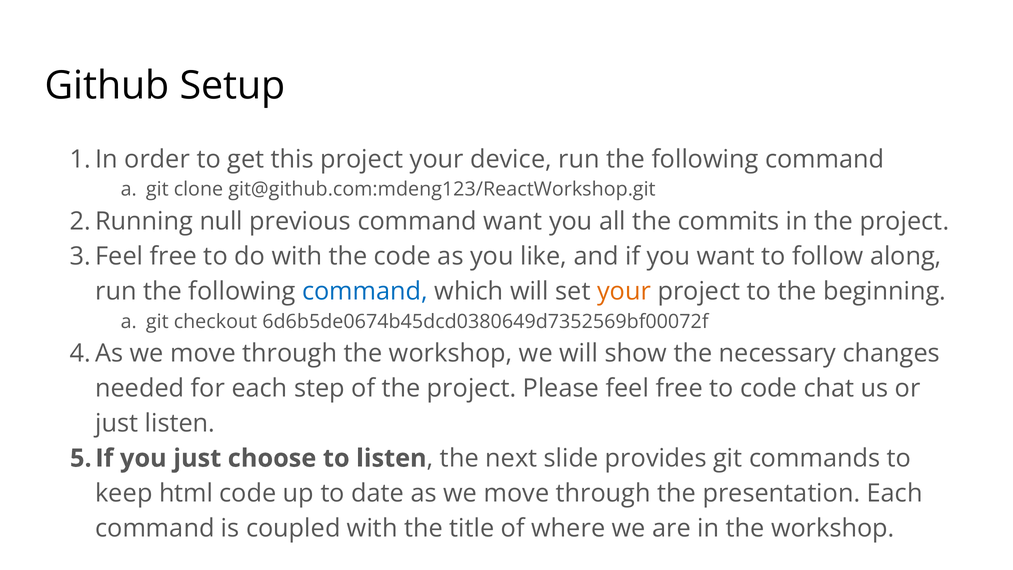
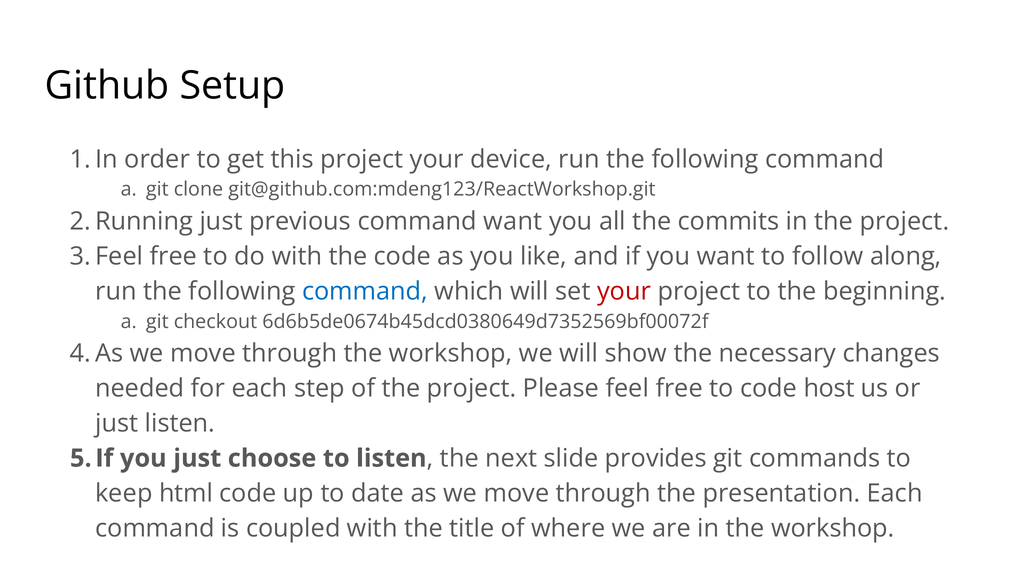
null: null -> just (221, 221)
your colour: orange -> red (624, 291)
chat: chat -> host (829, 388)
